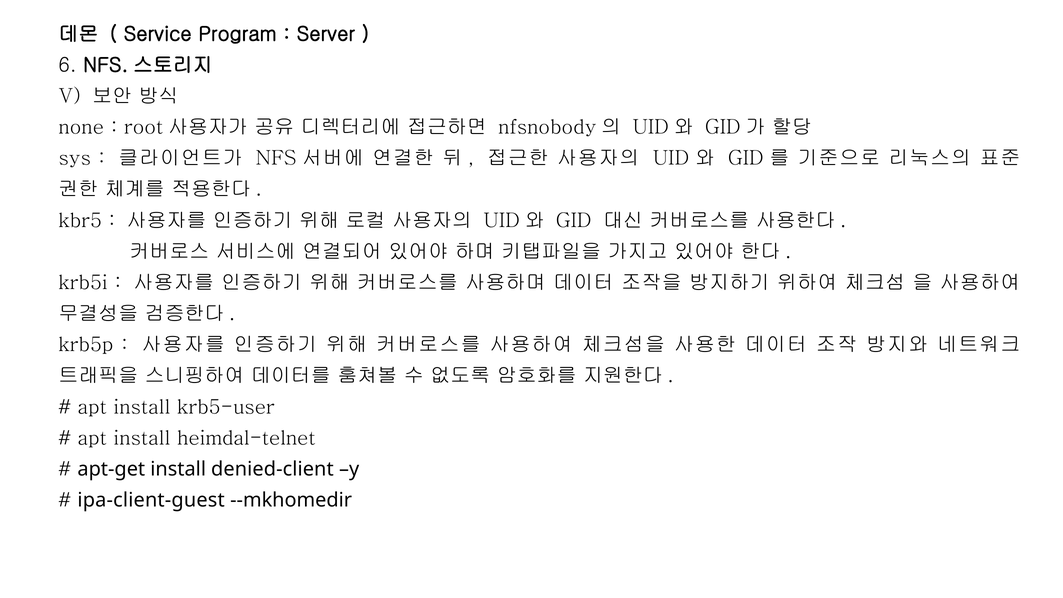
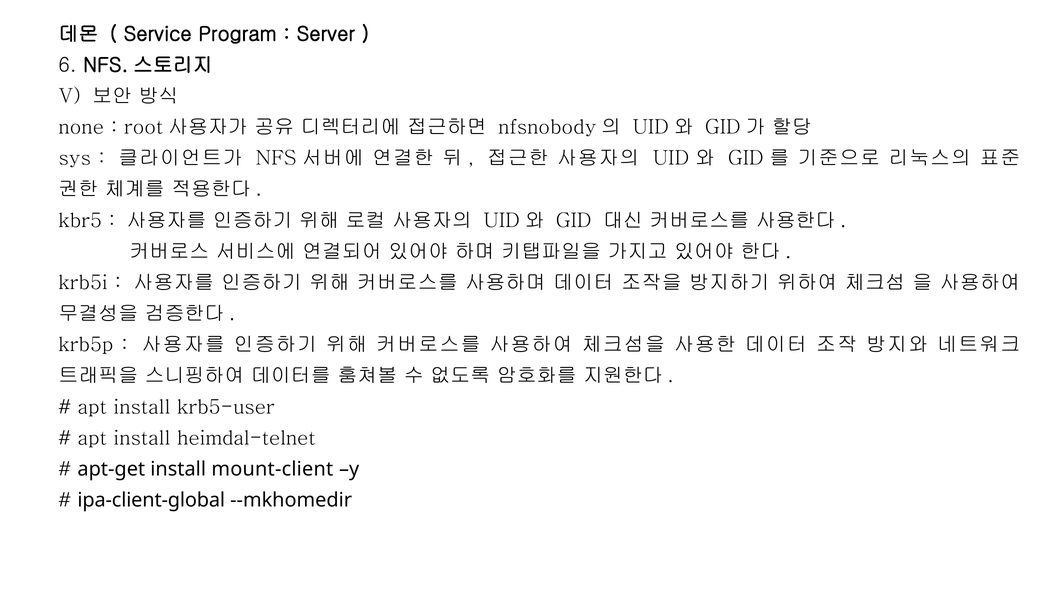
denied-client: denied-client -> mount-client (272, 469)
ipa-client-guest: ipa-client-guest -> ipa-client-global (151, 500)
